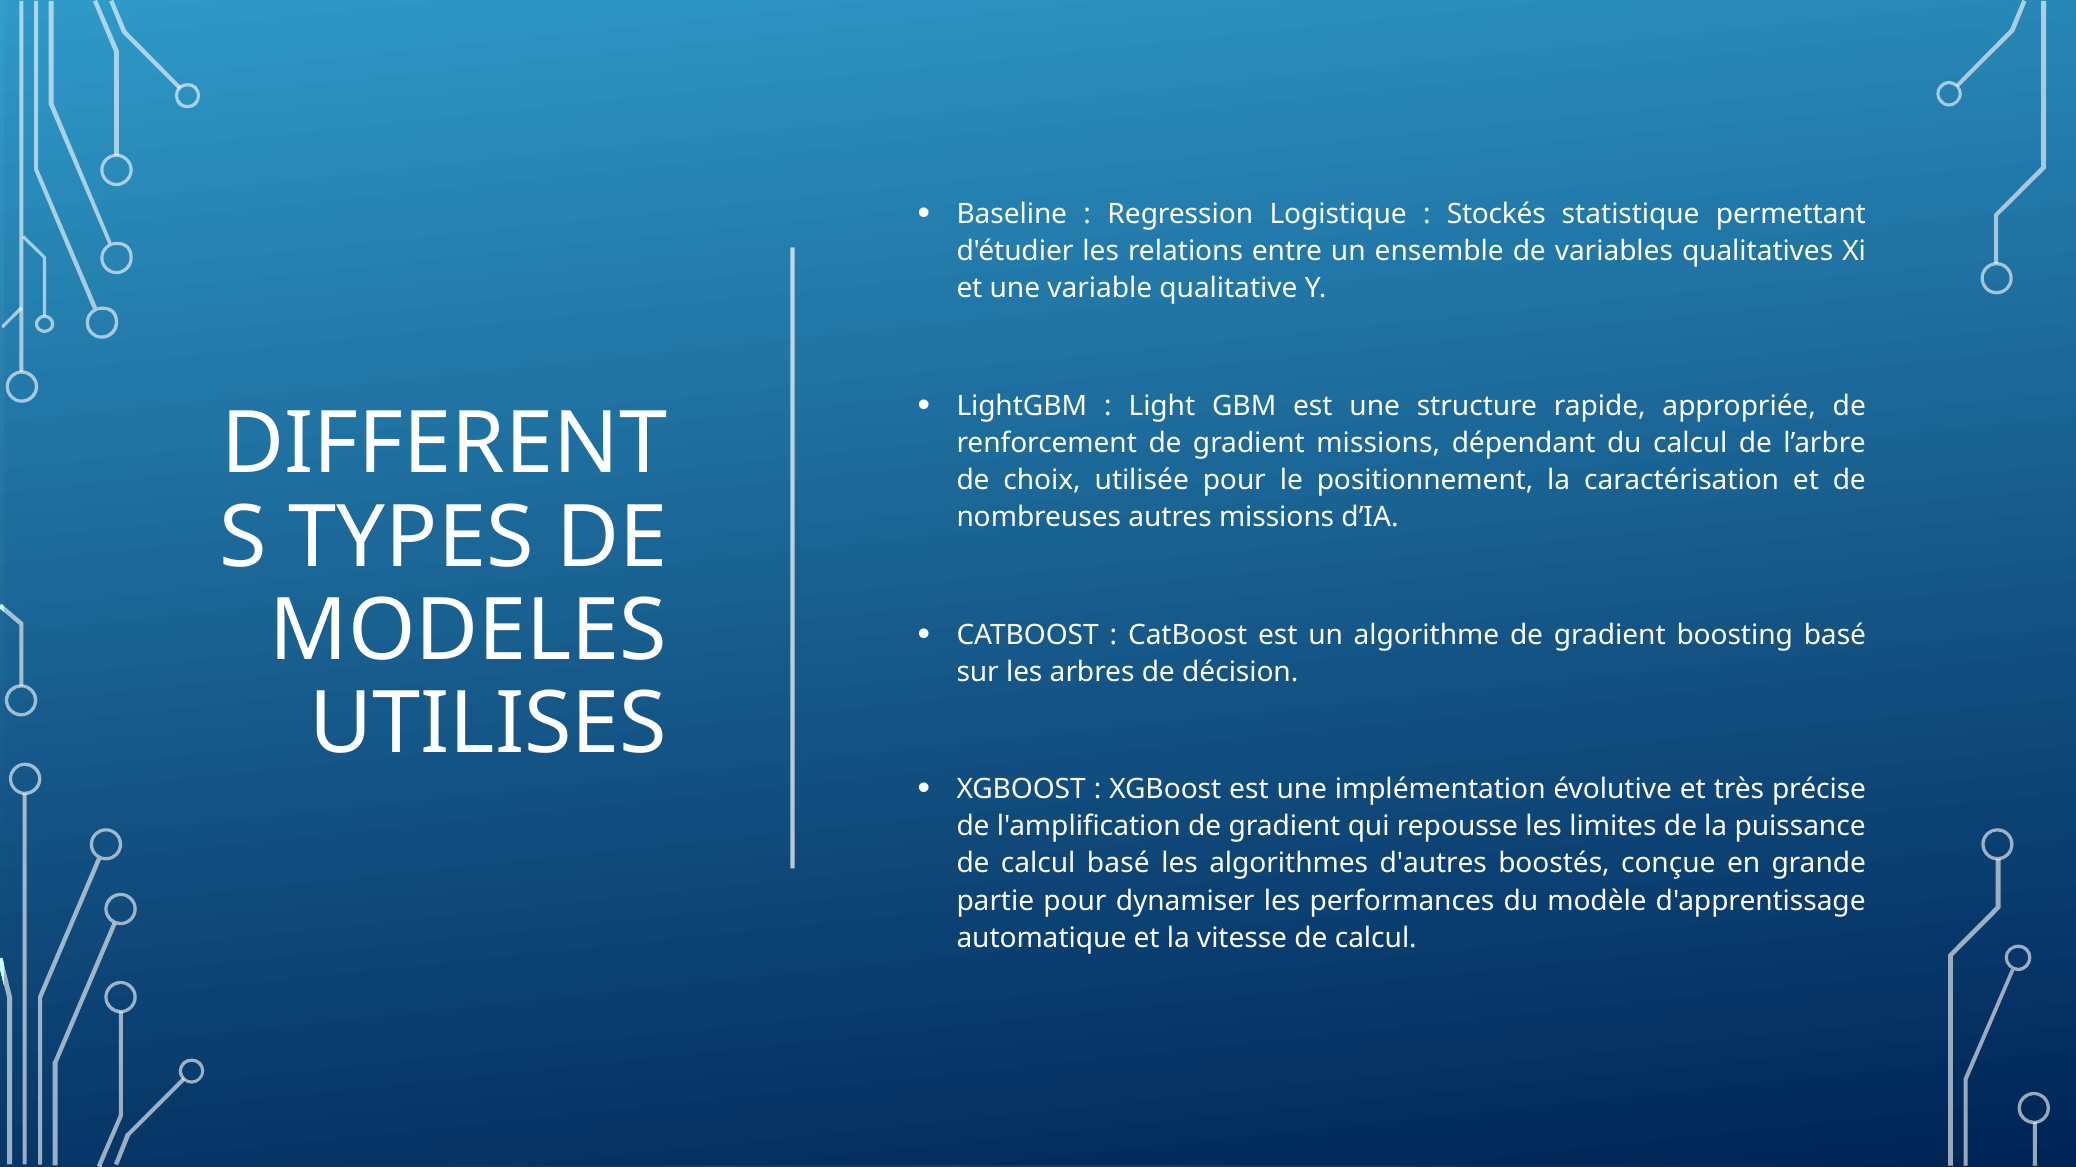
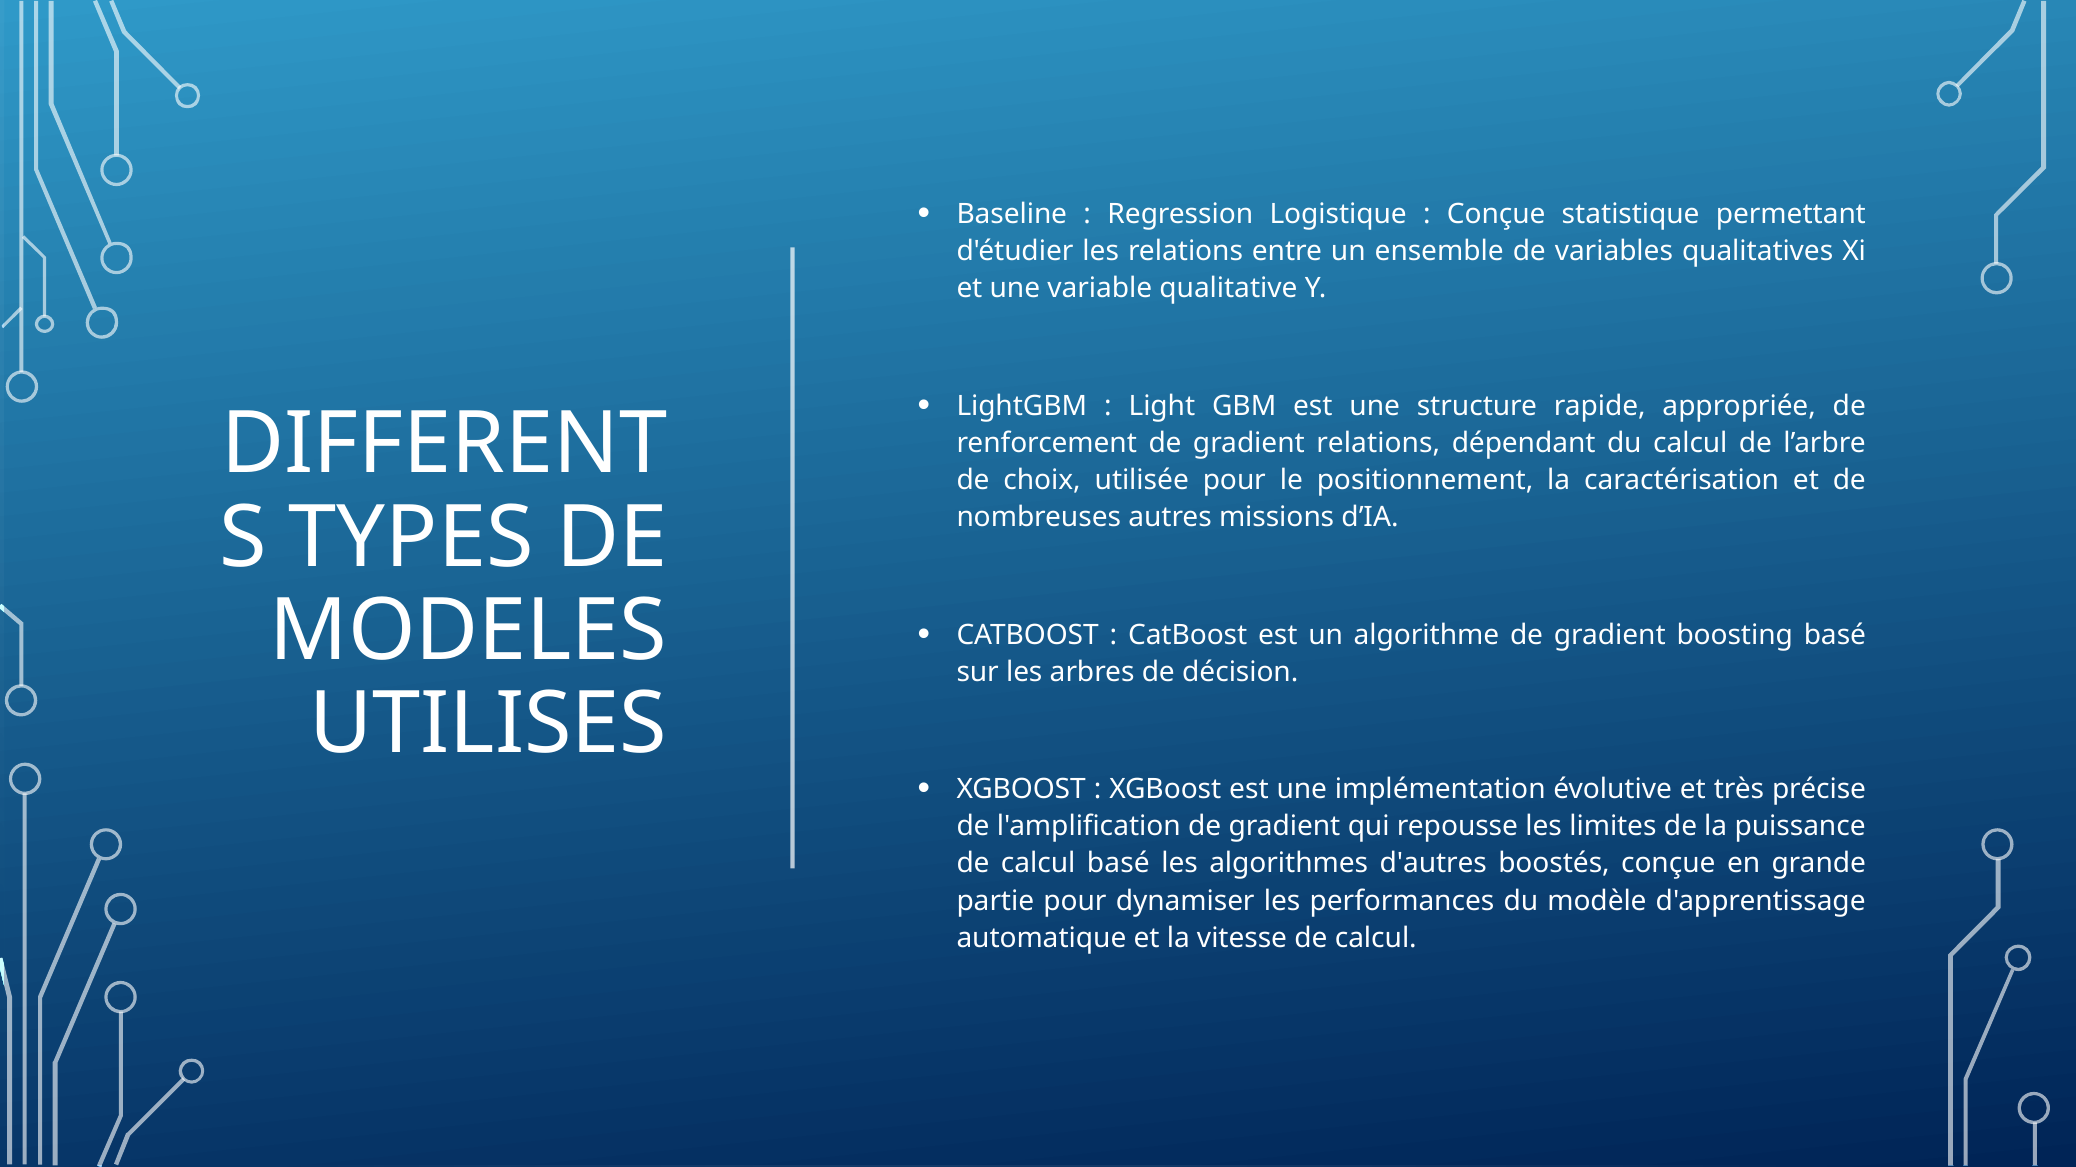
Stockés: Stockés -> Conçue (1496, 214)
gradient missions: missions -> relations (1378, 443)
